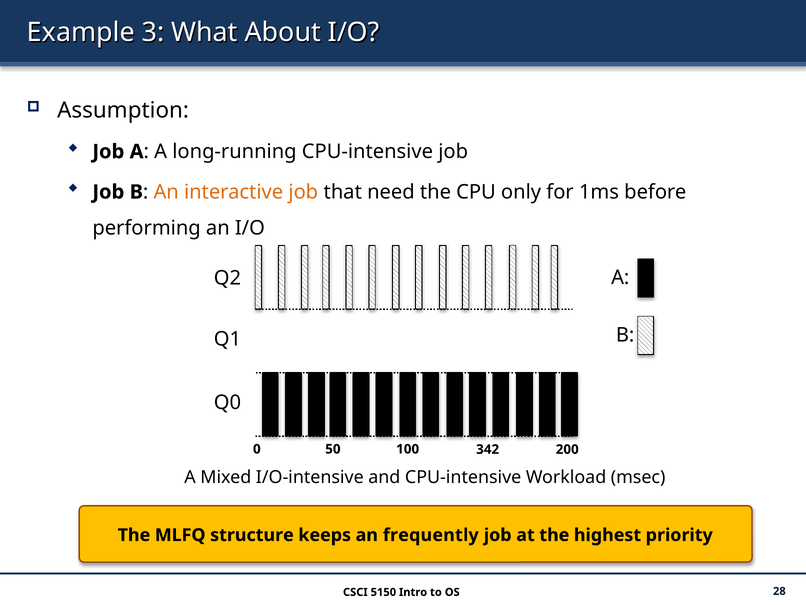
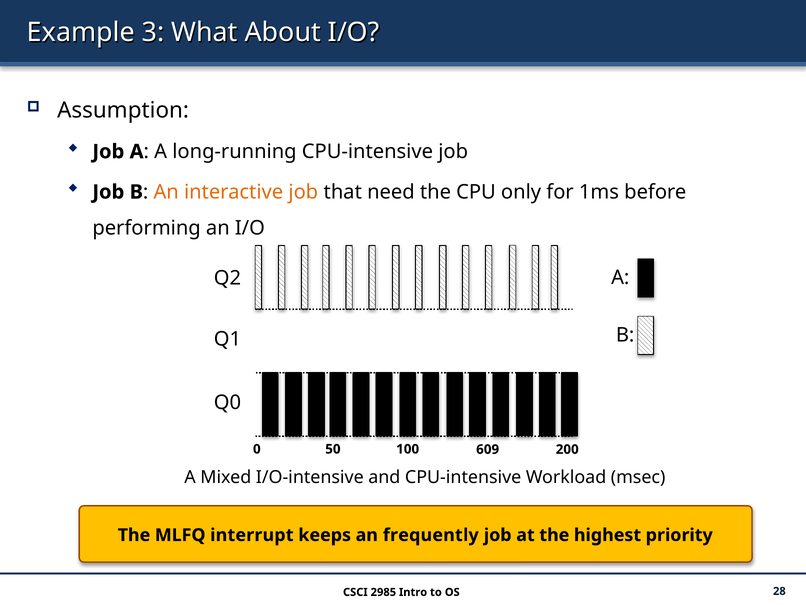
342: 342 -> 609 (488, 449)
structure: structure -> interrupt (252, 535)
5150: 5150 -> 2985 (383, 592)
